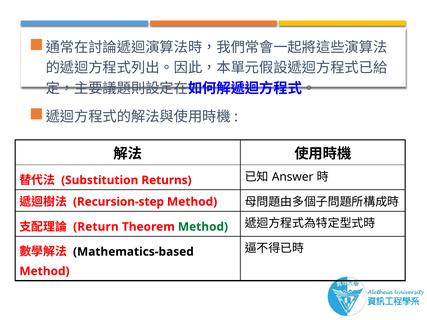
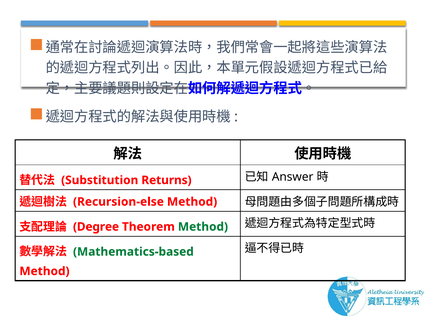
Recursion-step: Recursion-step -> Recursion-else (118, 202)
Return: Return -> Degree (96, 227)
Mathematics-based colour: black -> green (133, 252)
